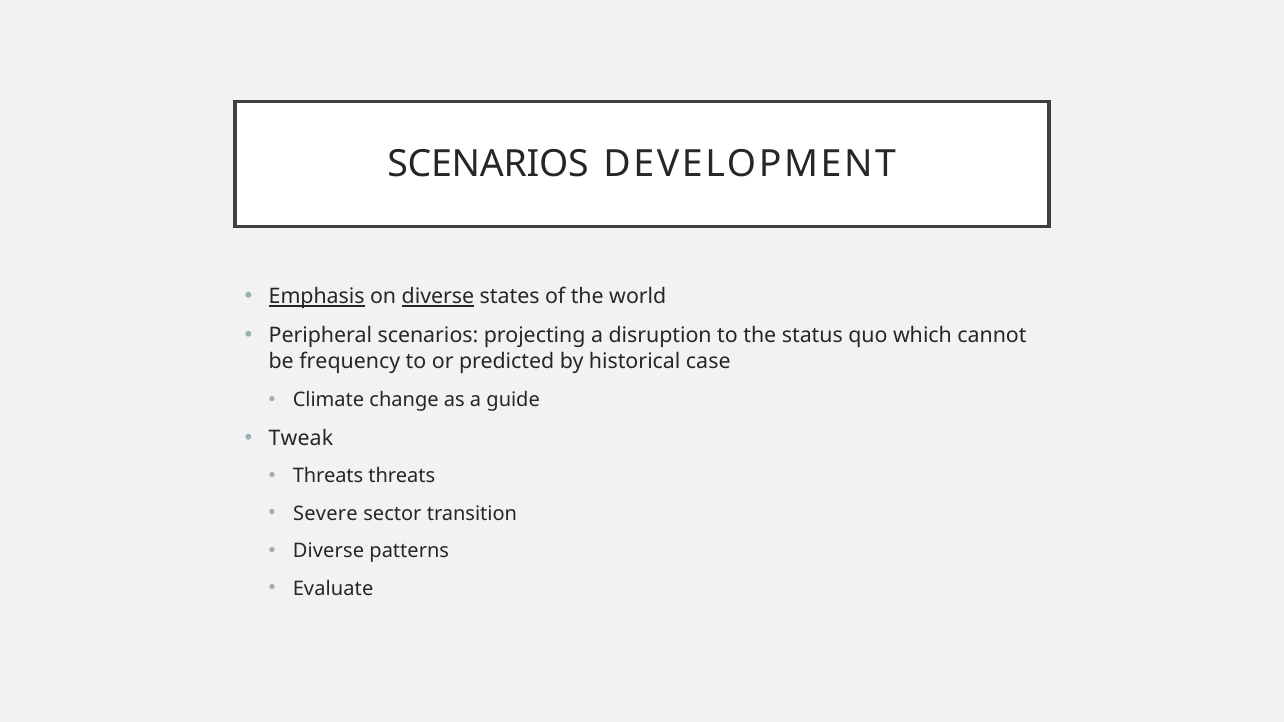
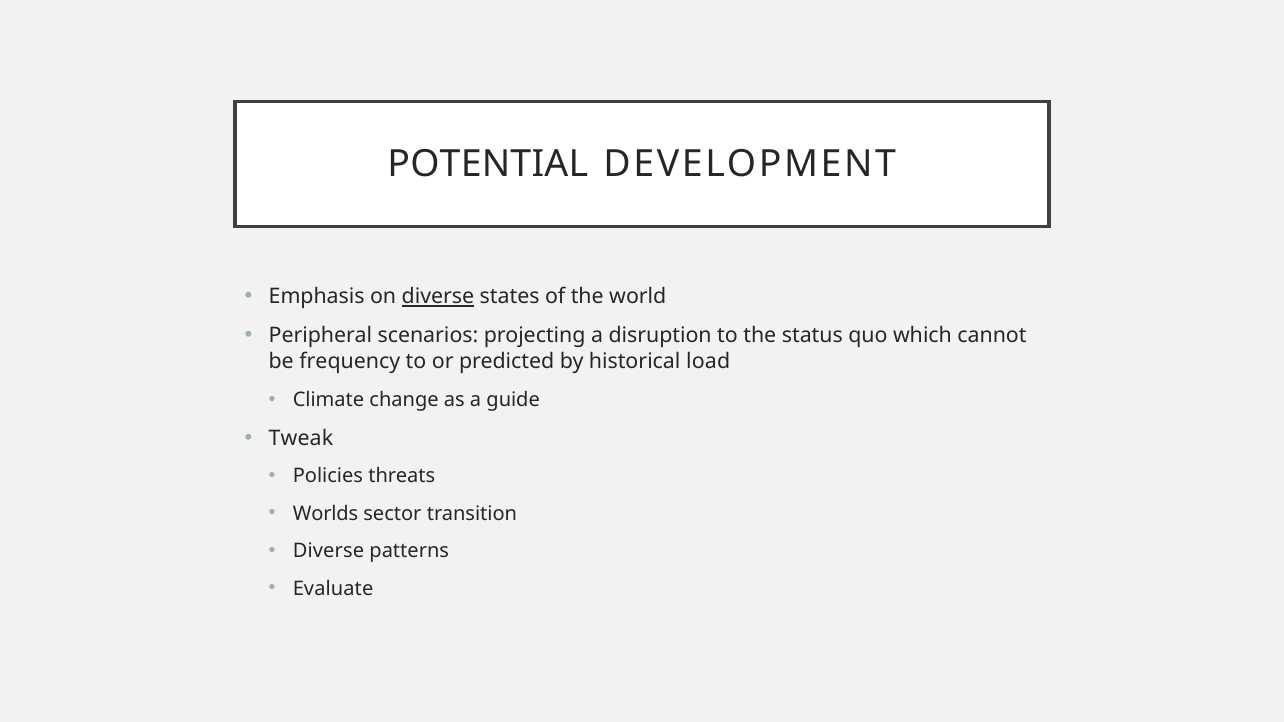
SCENARIOS: SCENARIOS -> POTENTIAL (488, 164)
Emphasis underline: present -> none (317, 297)
case: case -> load (708, 362)
Threats: Threats -> Policies (328, 476)
Severe: Severe -> Worlds (326, 514)
